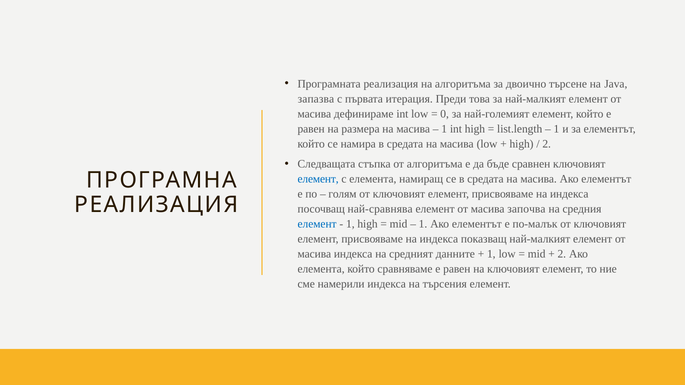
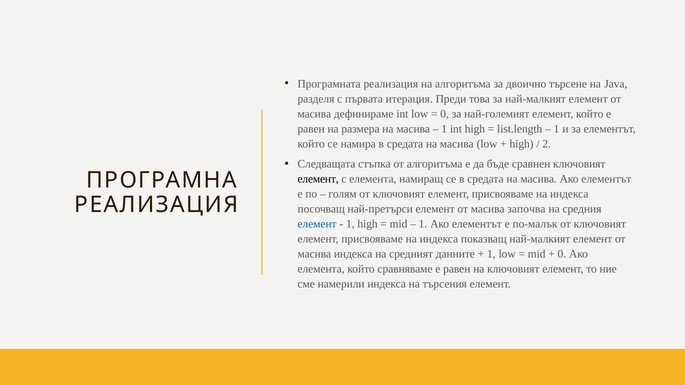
запазва: запазва -> разделя (316, 99)
елемент colour: blue -> black (318, 179)
най-сравнява: най-сравнява -> най-претърси (380, 209)
2: 2 -> 0 (562, 254)
